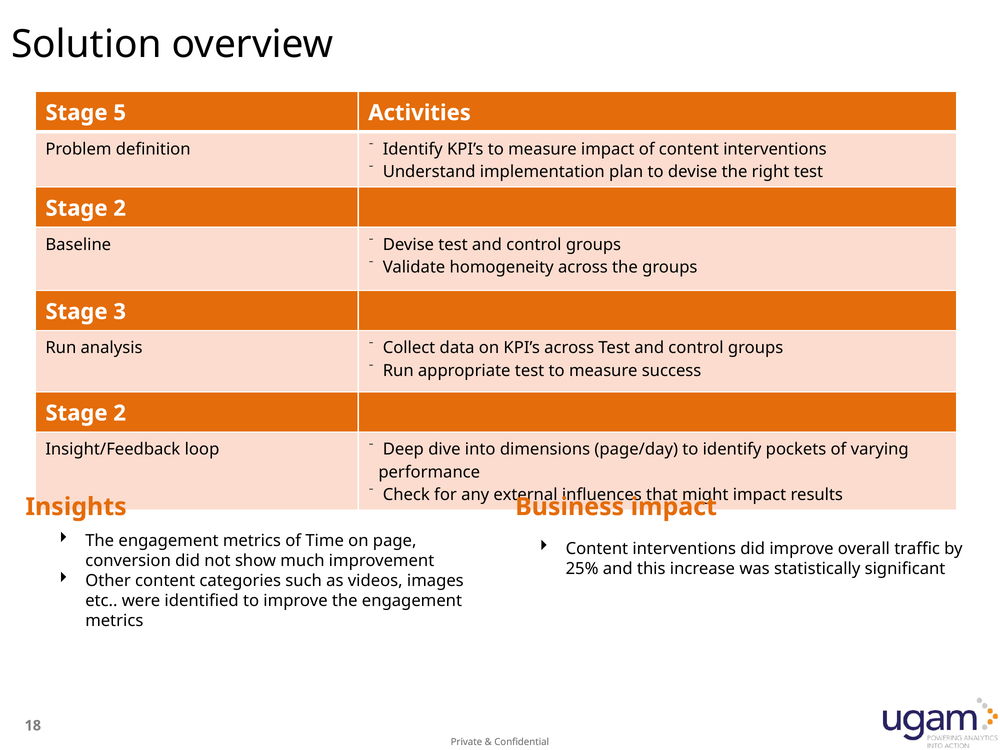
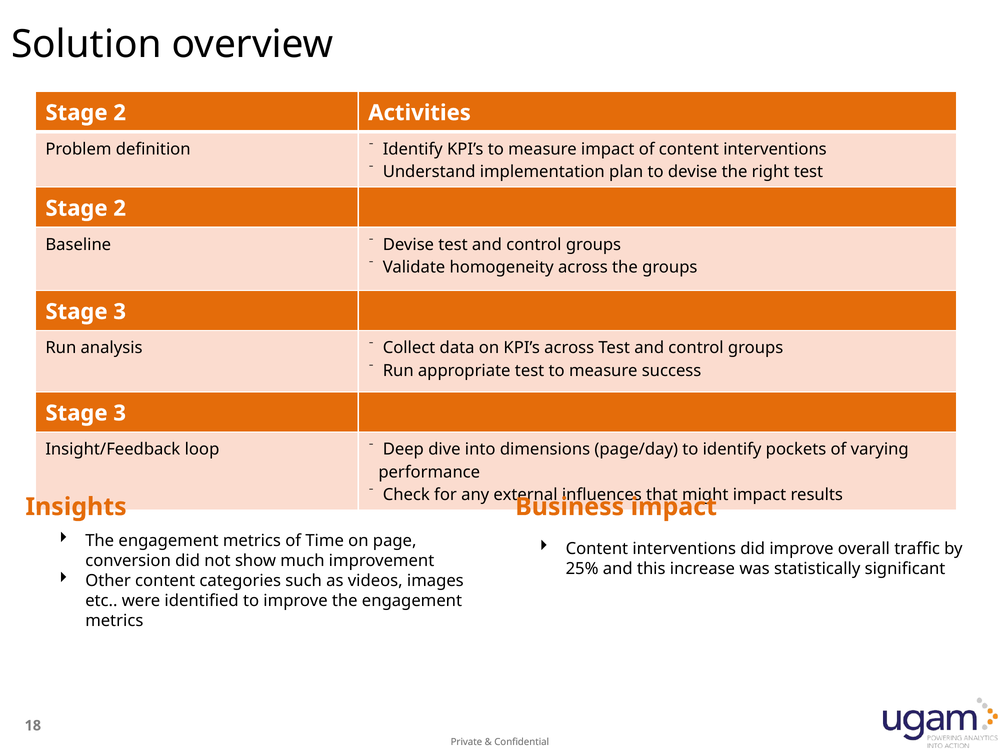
5: 5 -> 2 (120, 113)
2: 2 -> 3 (120, 413)
